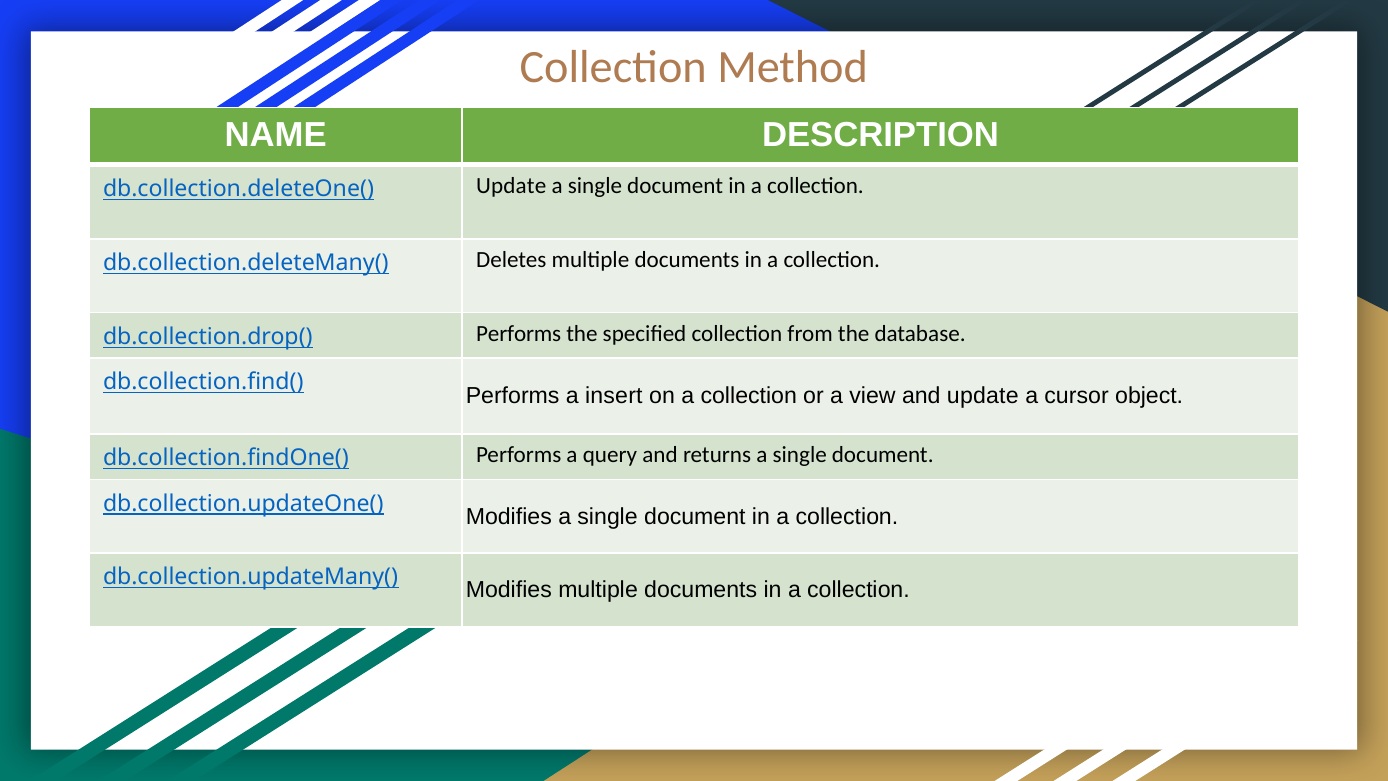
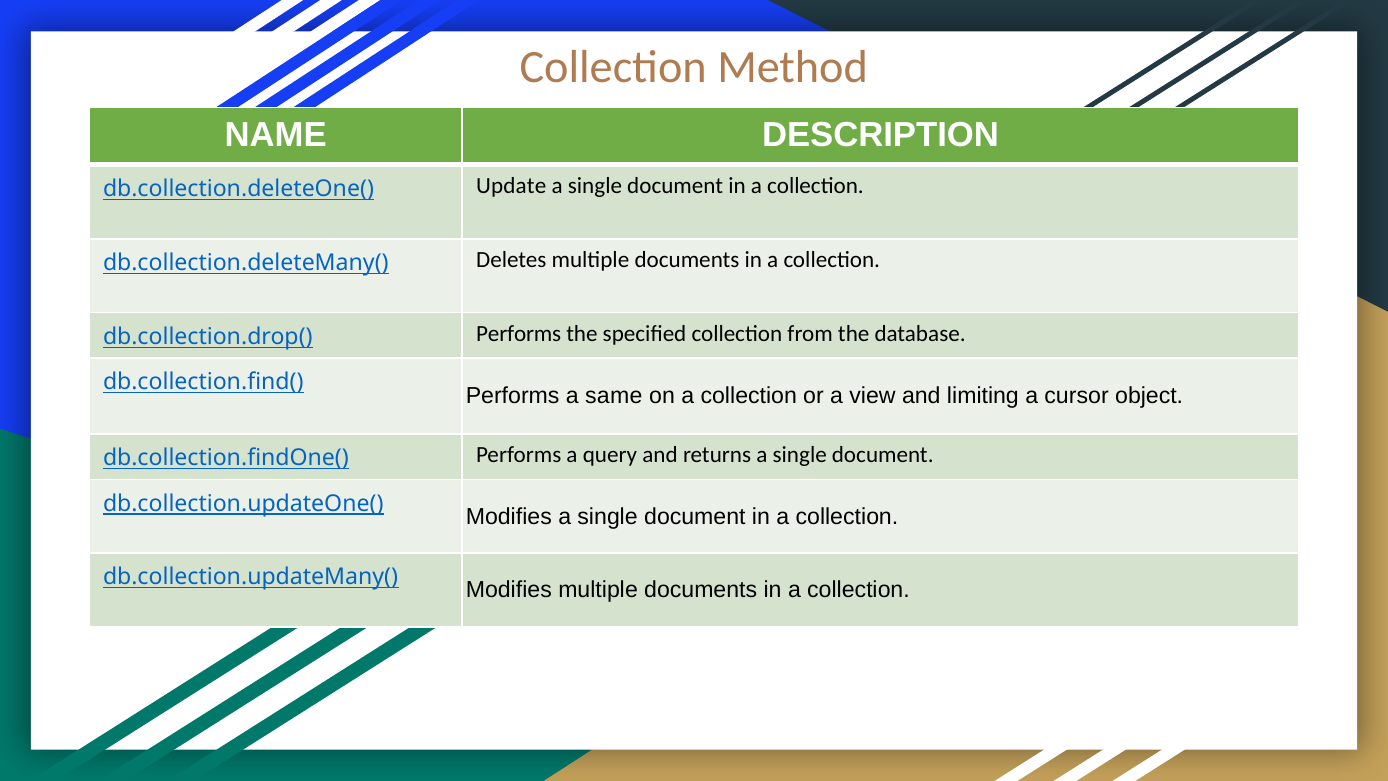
insert: insert -> same (614, 396)
and update: update -> limiting (983, 396)
